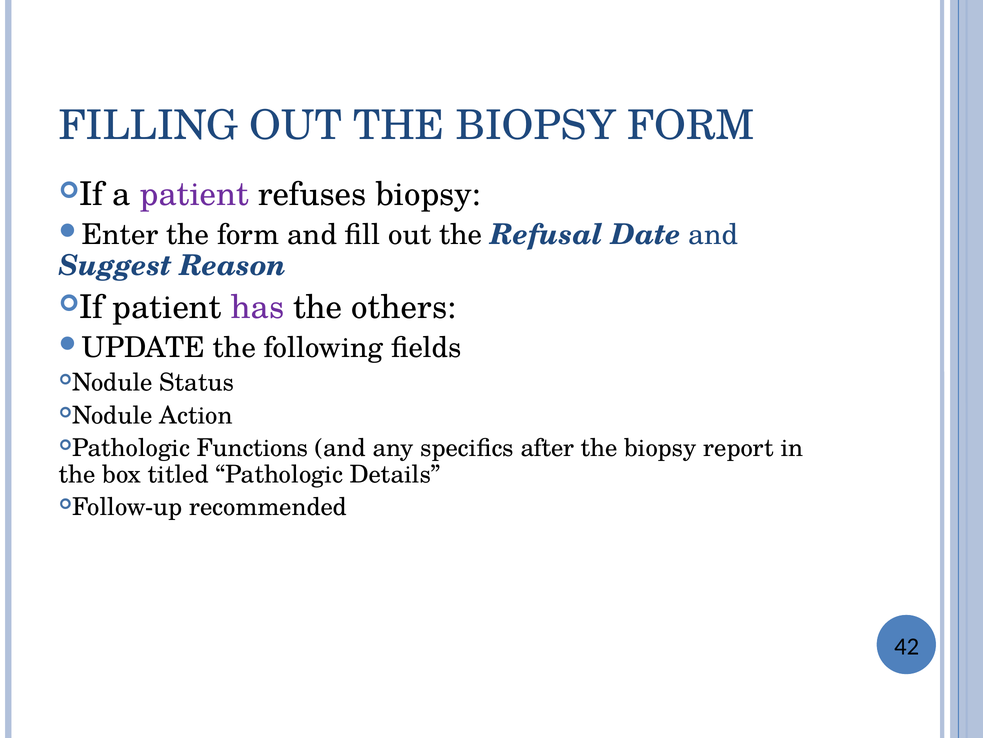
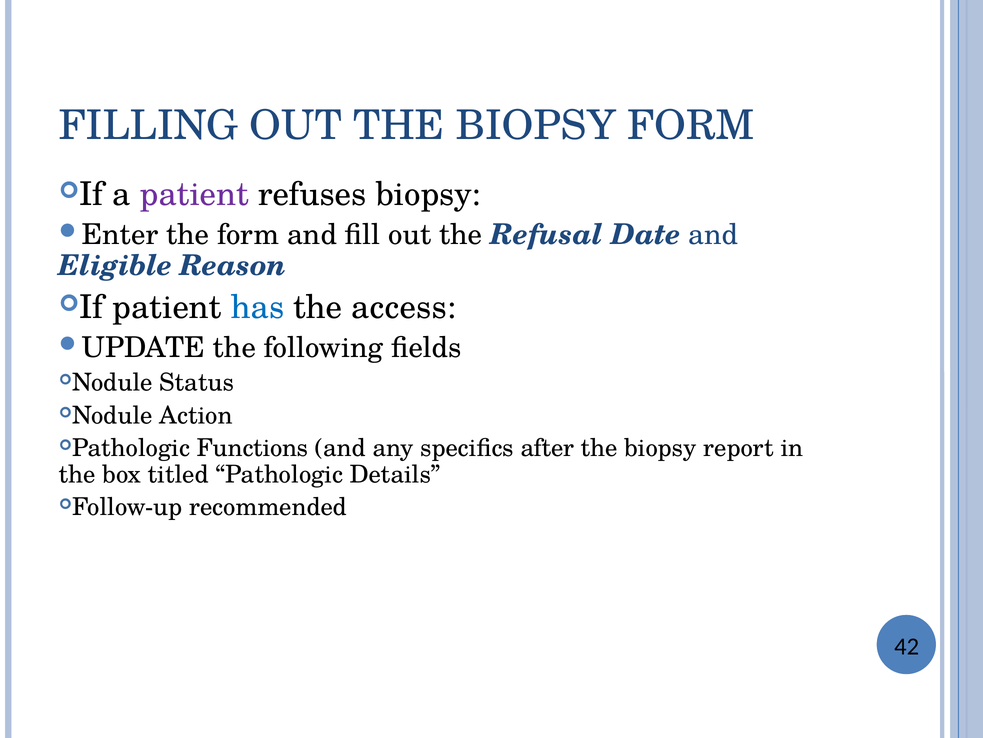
Suggest: Suggest -> Eligible (115, 266)
has colour: purple -> blue (258, 307)
others: others -> access (404, 307)
